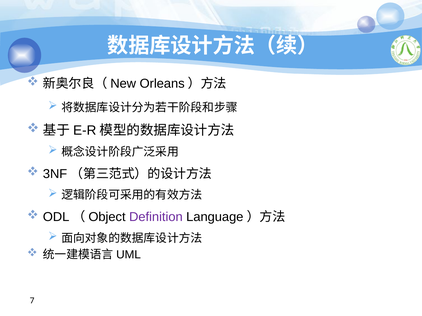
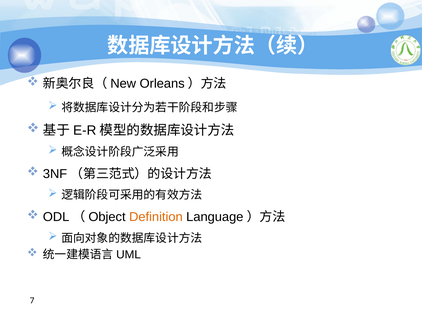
Definition colour: purple -> orange (156, 217)
